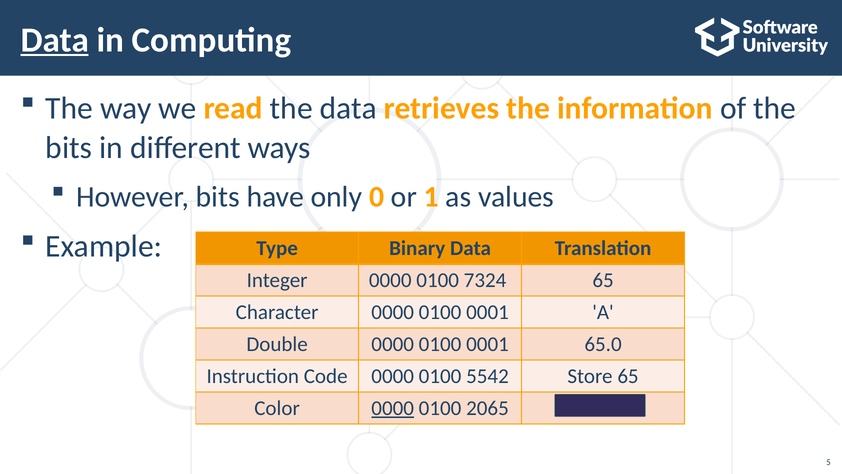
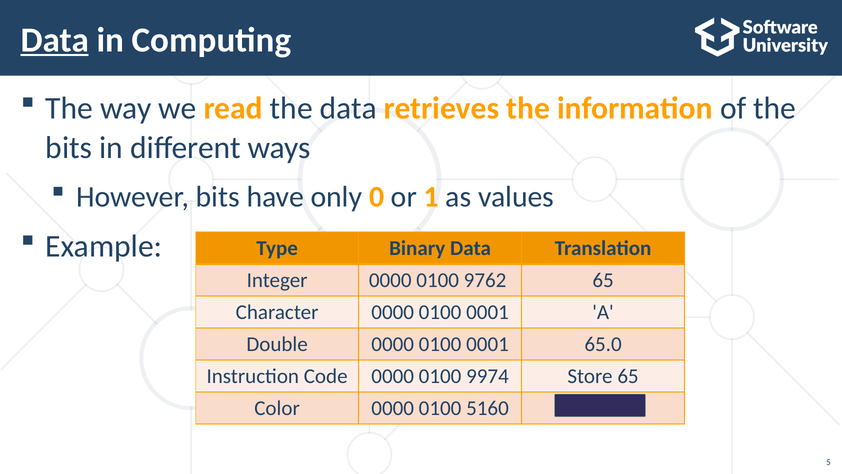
7324: 7324 -> 9762 (485, 280)
5542: 5542 -> 9974 (487, 376)
0000 underline: present -> none (393, 408)
2065: 2065 -> 5160 (487, 408)
